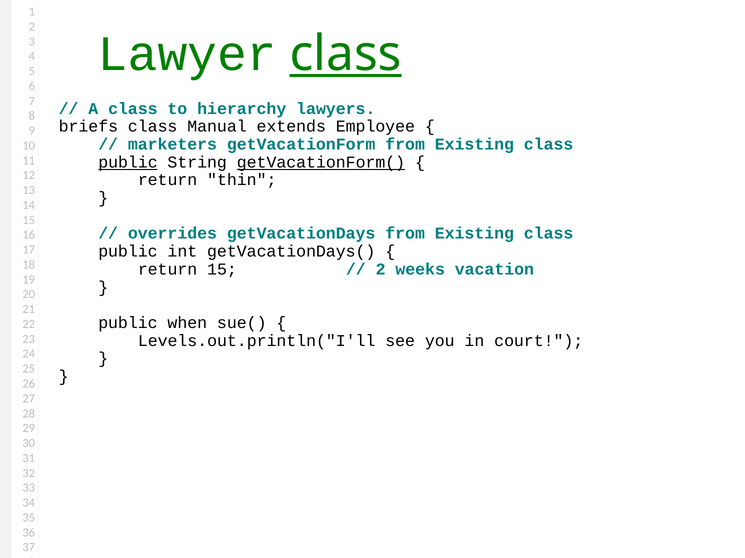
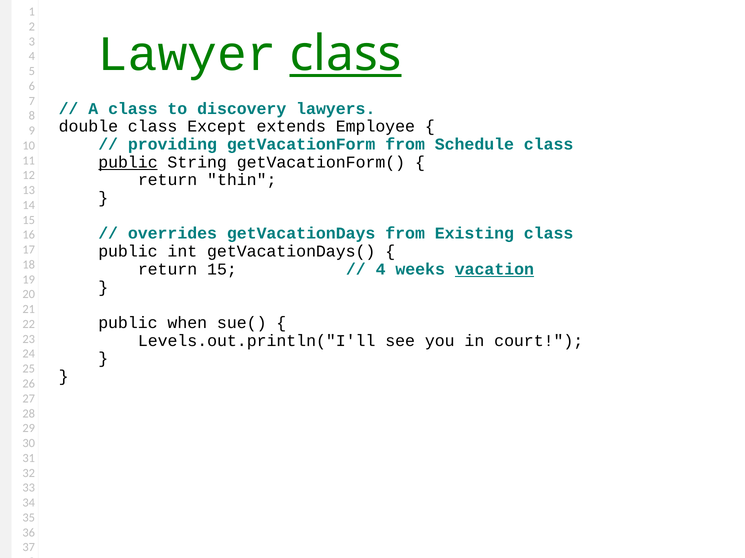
hierarchy: hierarchy -> discovery (242, 109)
briefs: briefs -> double (88, 127)
Manual: Manual -> Except (217, 127)
marketers: marketers -> providing (172, 145)
getVacationForm from Existing: Existing -> Schedule (474, 145)
getVacationForm( underline: present -> none (321, 162)
2: 2 -> 4 (381, 270)
vacation underline: none -> present (494, 270)
